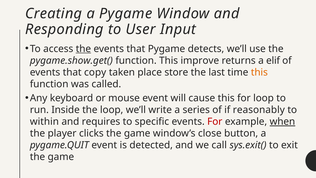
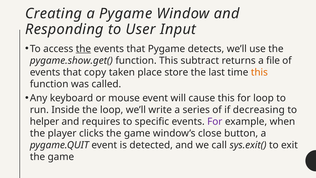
improve: improve -> subtract (200, 60)
elif: elif -> file (273, 60)
reasonably: reasonably -> decreasing (259, 110)
within: within -> helper (44, 121)
For colour: red -> purple (215, 121)
when underline: present -> none (282, 121)
